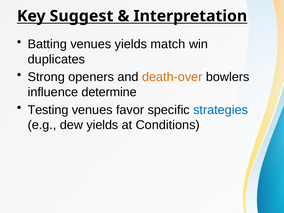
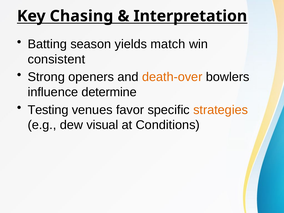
Suggest: Suggest -> Chasing (81, 16)
Batting venues: venues -> season (91, 44)
duplicates: duplicates -> consistent (56, 59)
strategies colour: blue -> orange (221, 110)
dew yields: yields -> visual (102, 125)
